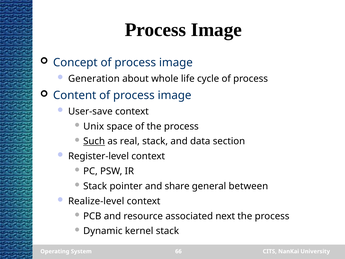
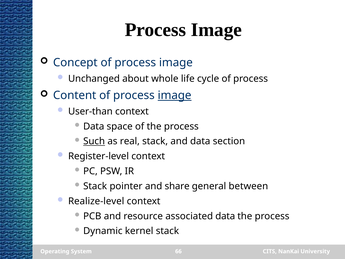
Generation: Generation -> Unchanged (94, 79)
image underline: none -> present (175, 95)
User-save: User-save -> User-than (90, 111)
Unix: Unix -> Data (94, 126)
associated next: next -> data (225, 216)
